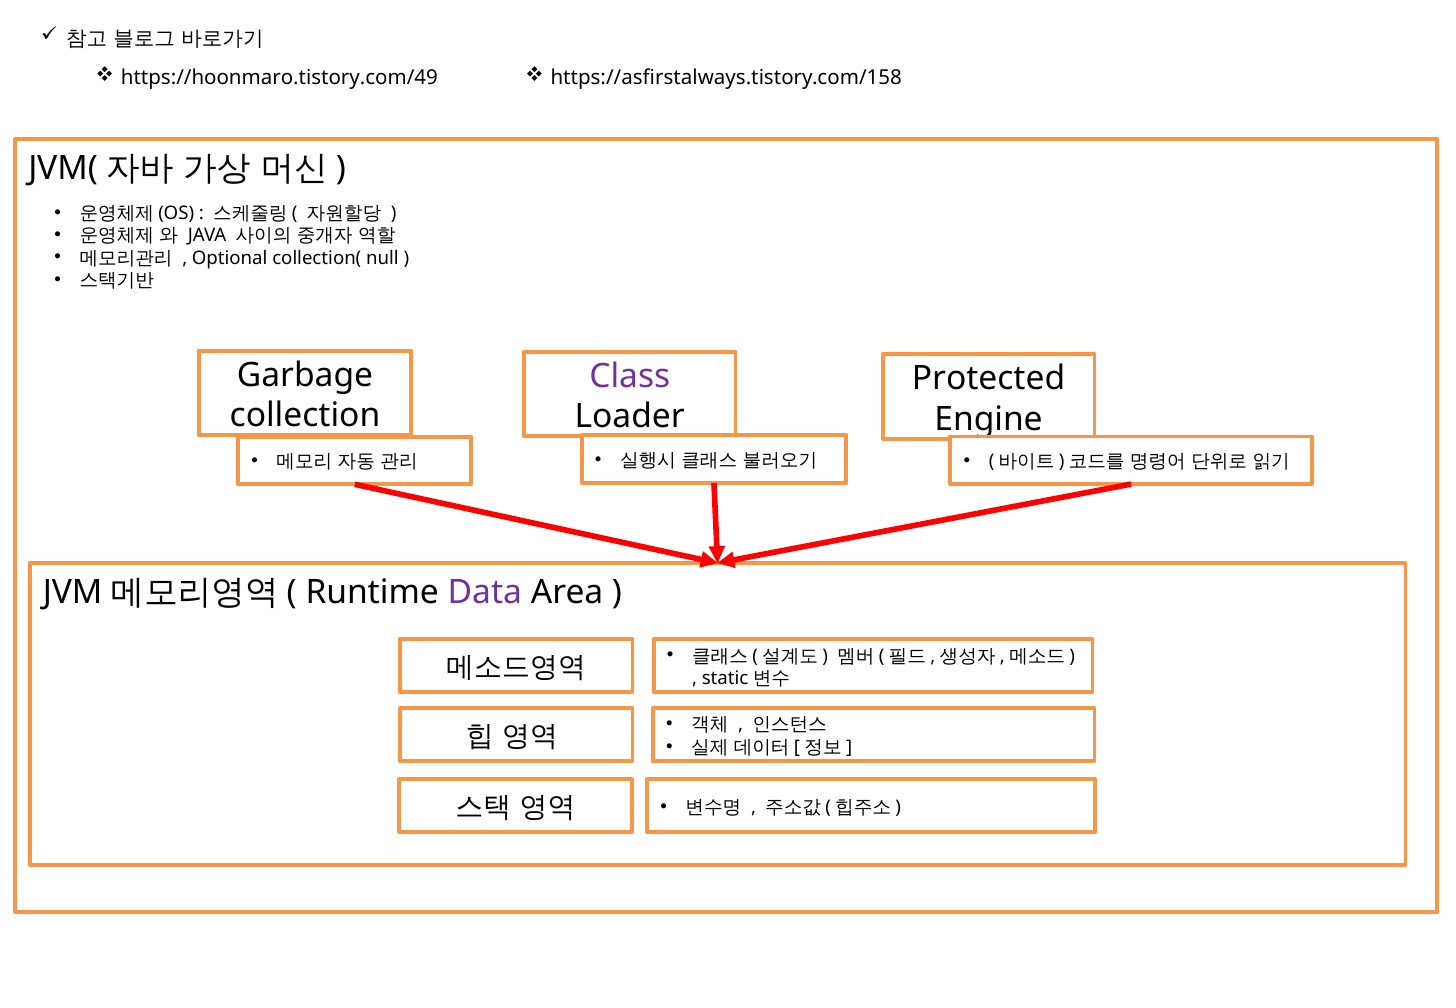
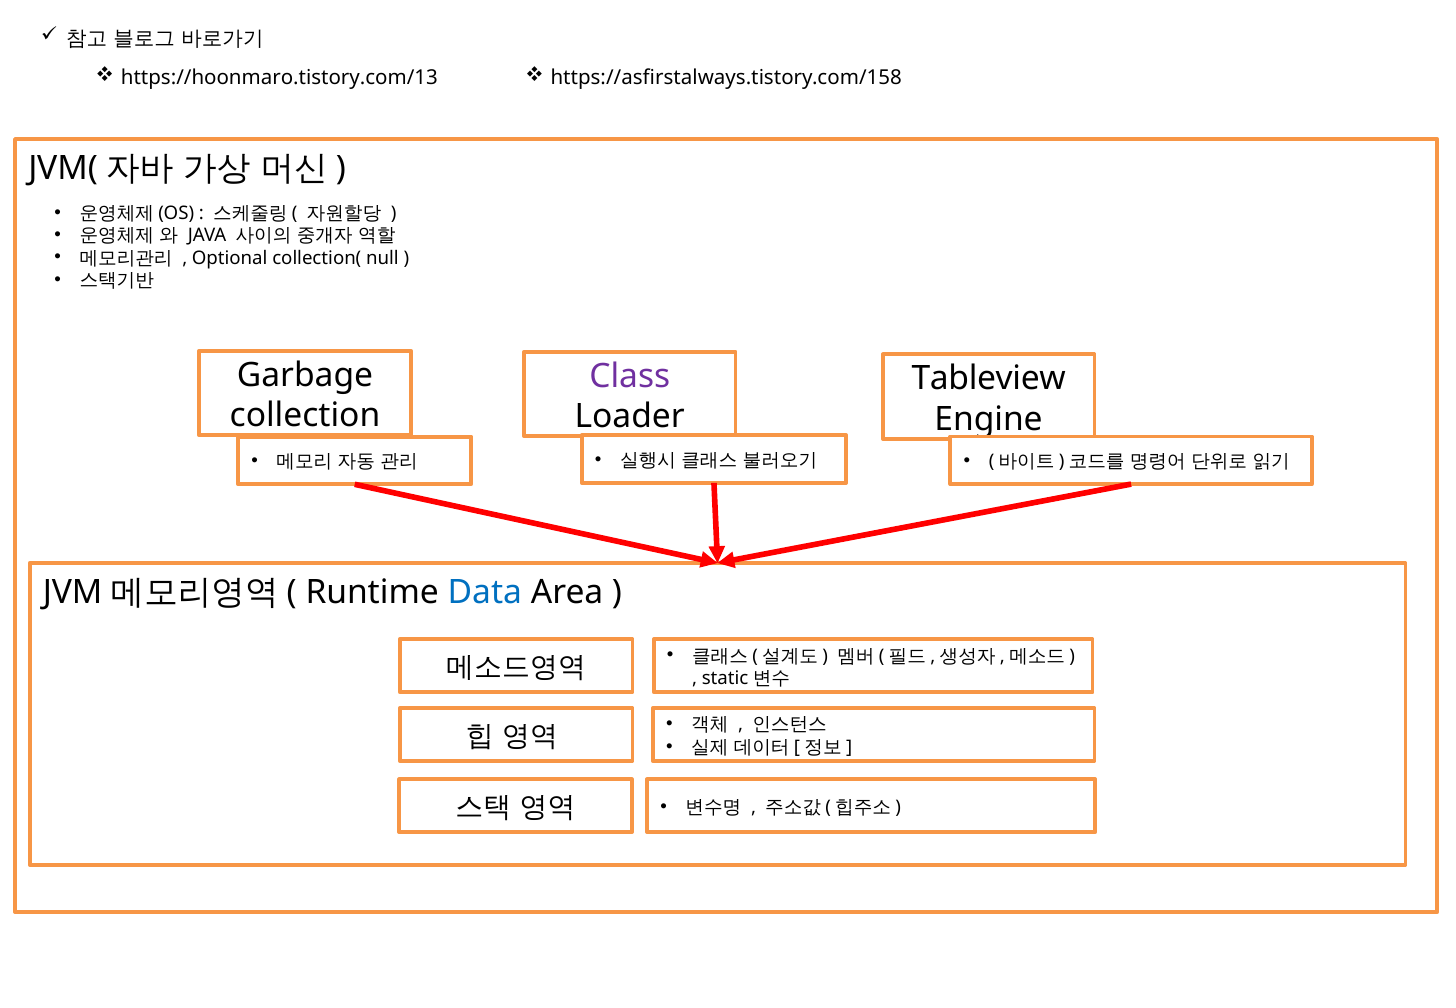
https://hoonmaro.tistory.com/49: https://hoonmaro.tistory.com/49 -> https://hoonmaro.tistory.com/13 (279, 78)
Protected: Protected -> Tableview (989, 379)
Data colour: purple -> blue (485, 592)
